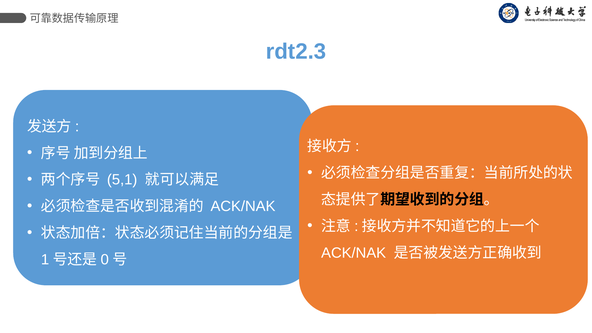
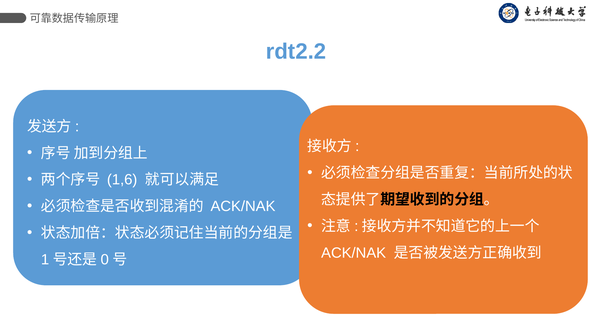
rdt2.3: rdt2.3 -> rdt2.2 (296, 52)
5,1: 5,1 -> 1,6 (122, 180)
